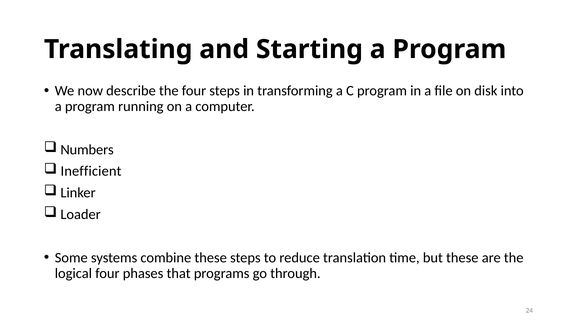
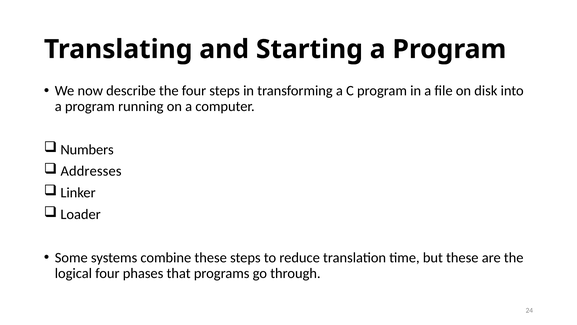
Inefficient: Inefficient -> Addresses (91, 171)
